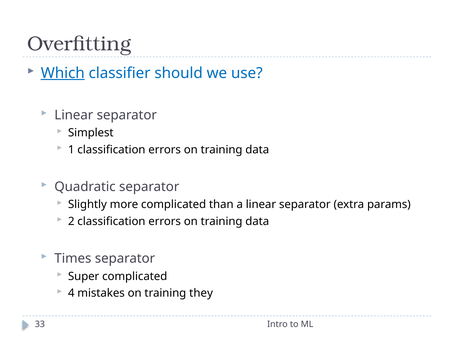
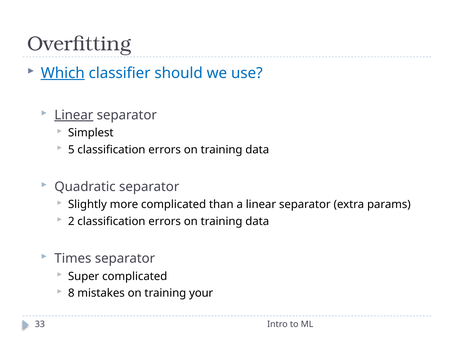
Linear underline: none -> present (74, 115)
1: 1 -> 5 (71, 149)
4: 4 -> 8 (71, 293)
they: they -> your (201, 293)
